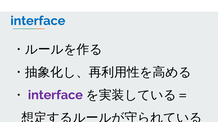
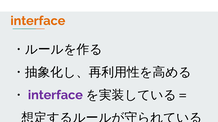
interface colour: blue -> orange (38, 21)
